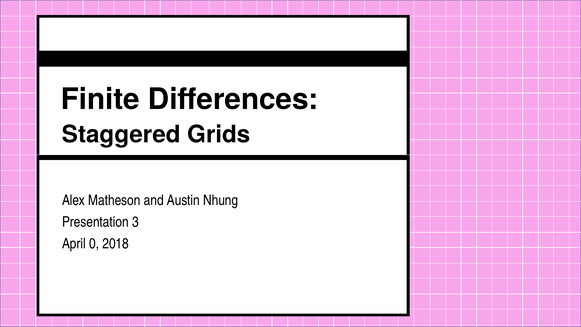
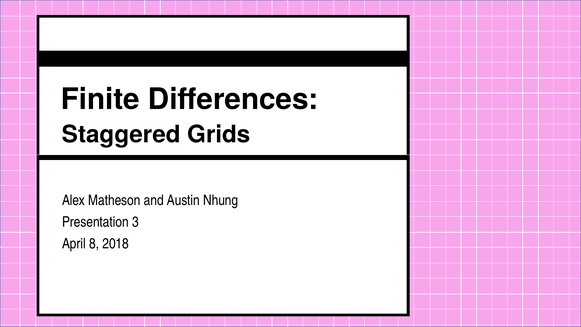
0: 0 -> 8 (94, 244)
